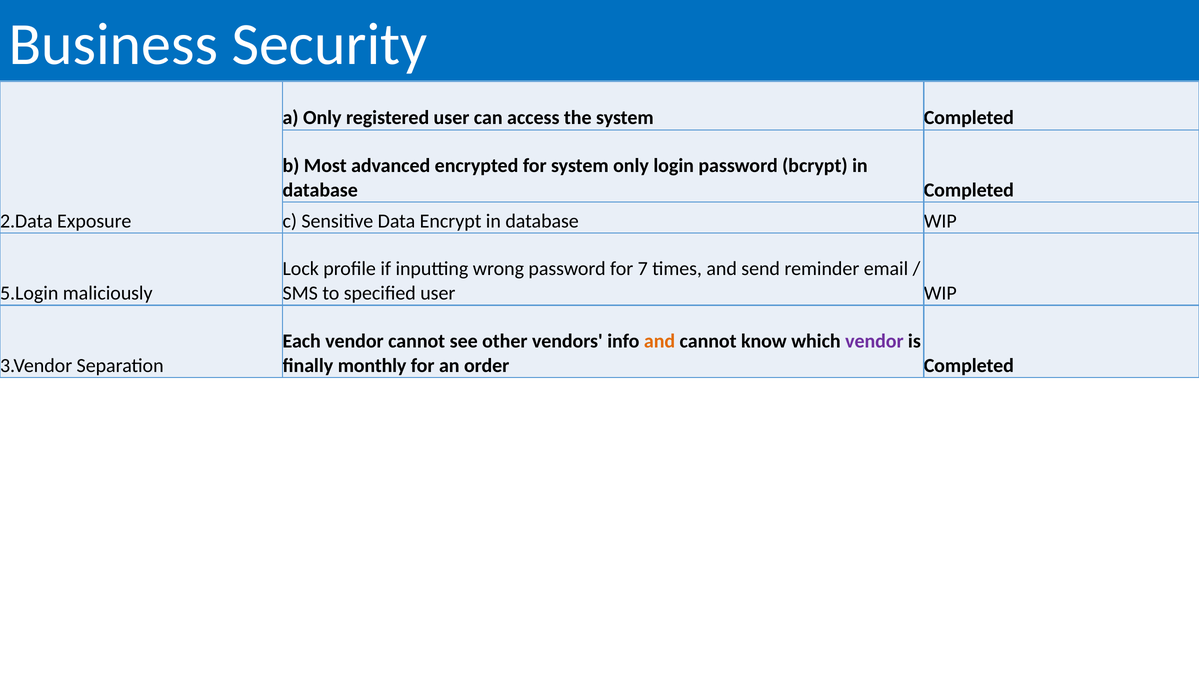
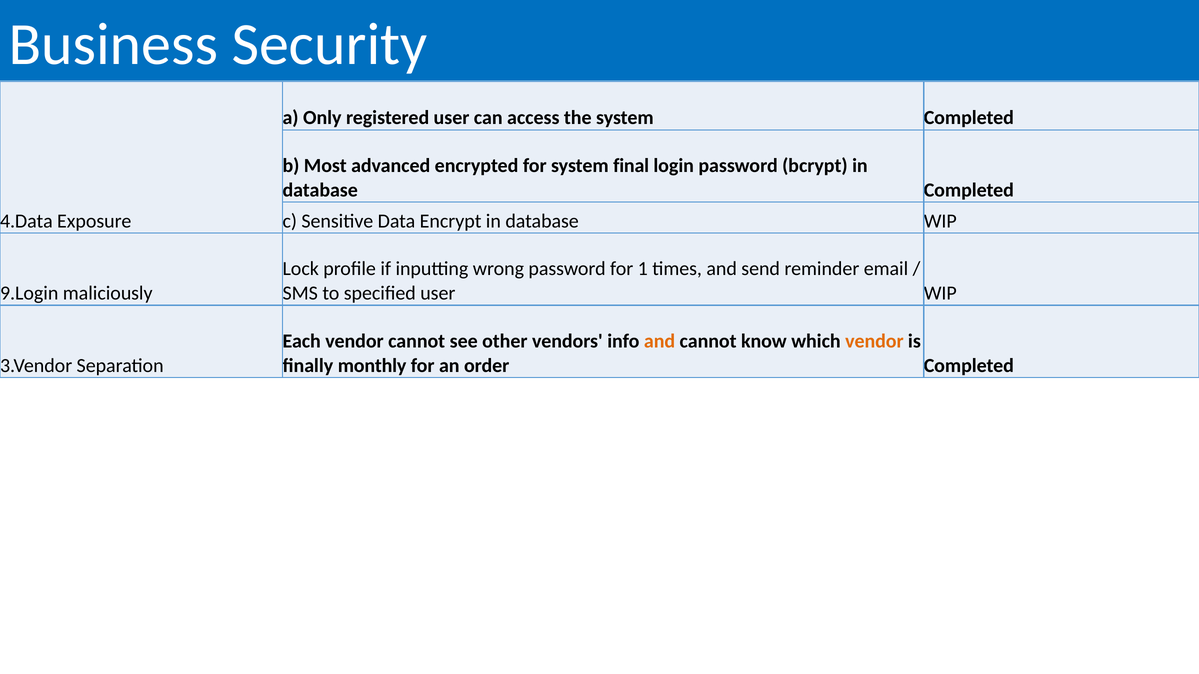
system only: only -> final (631, 166)
2.Data: 2.Data -> 4.Data (26, 221)
7: 7 -> 1 (643, 269)
5.Login: 5.Login -> 9.Login (29, 293)
vendor colour: purple -> orange (874, 341)
